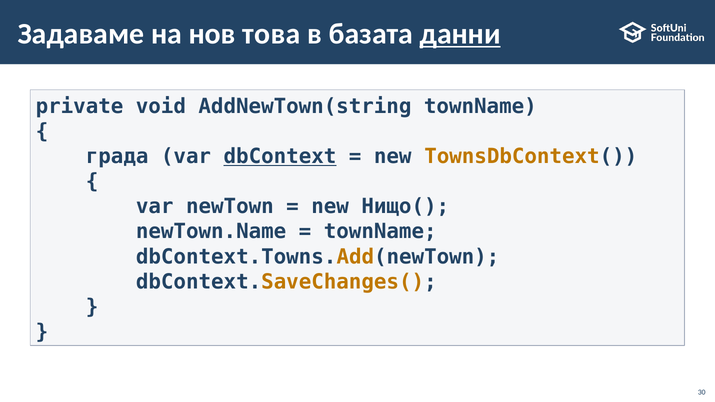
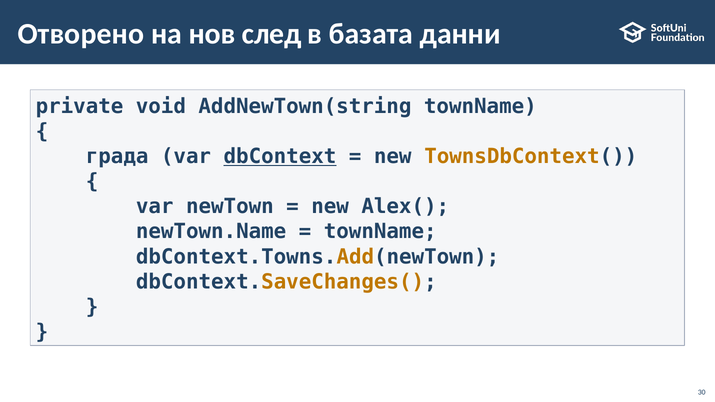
Задаваме: Задаваме -> Отворено (81, 34)
това: това -> след (272, 34)
данни underline: present -> none (460, 34)
Нищо(: Нищо( -> Alex( (405, 207)
